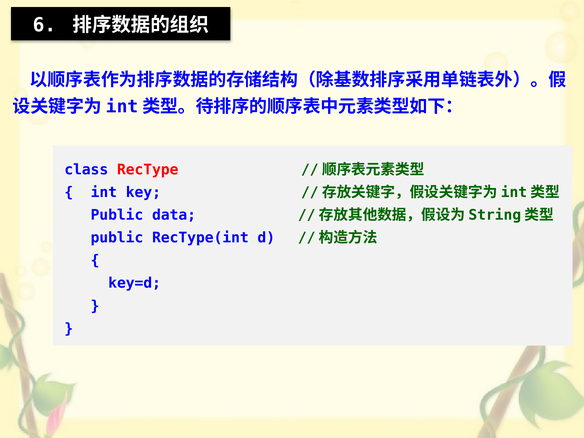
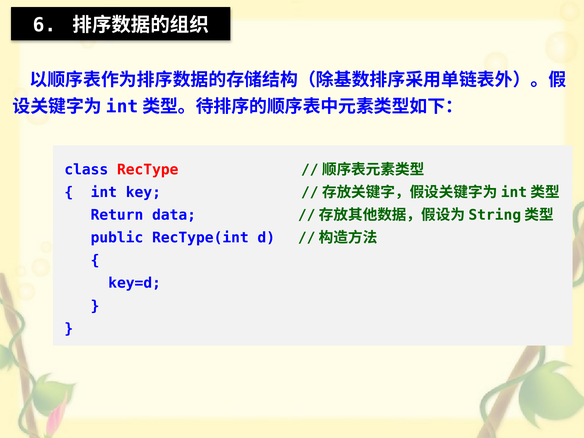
Public: Public -> Return (117, 215)
